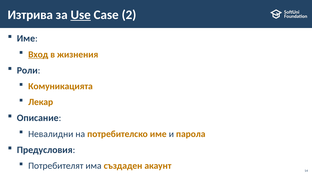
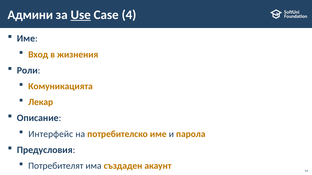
Изтрива: Изтрива -> Админи (30, 15)
2: 2 -> 4 (129, 15)
Вход underline: present -> none (38, 55)
Невалидни: Невалидни -> Интерфейс (51, 134)
